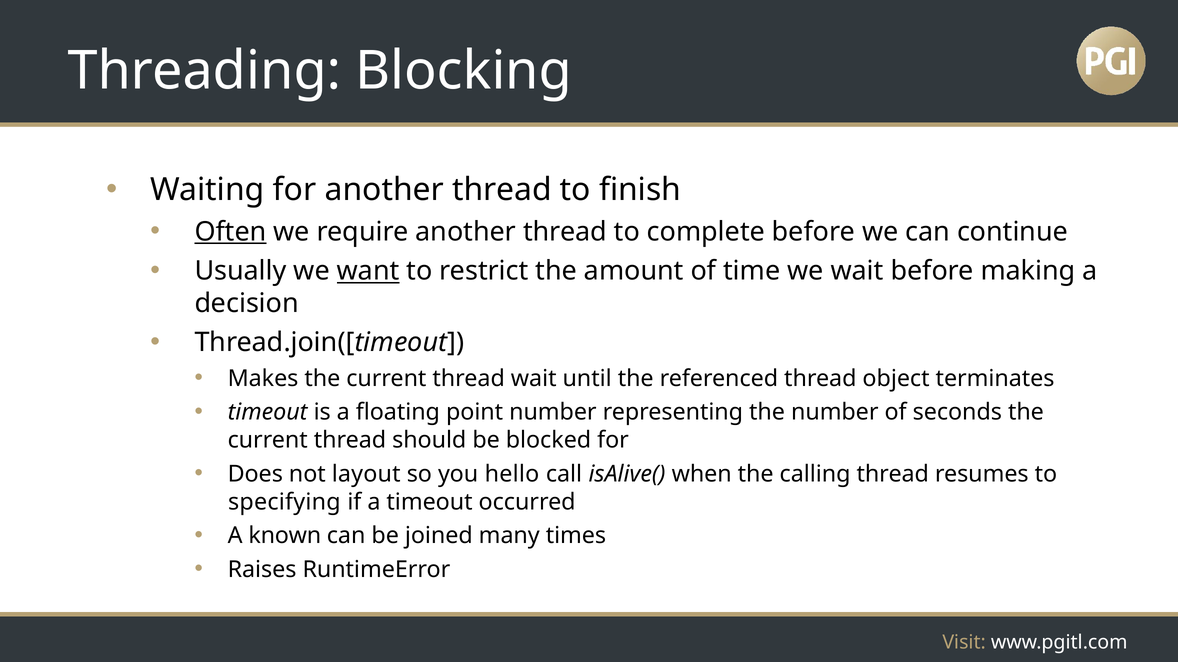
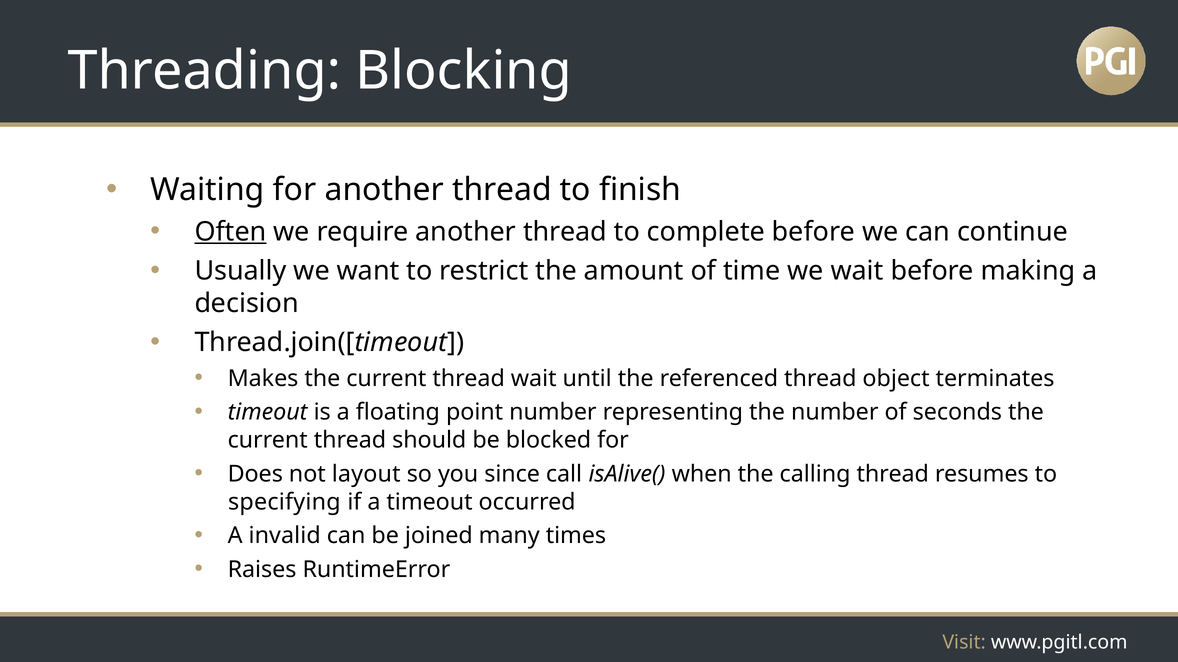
want underline: present -> none (368, 271)
hello: hello -> since (512, 474)
known: known -> invalid (285, 536)
